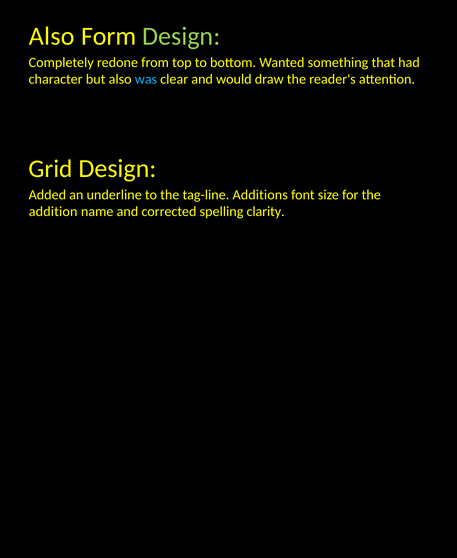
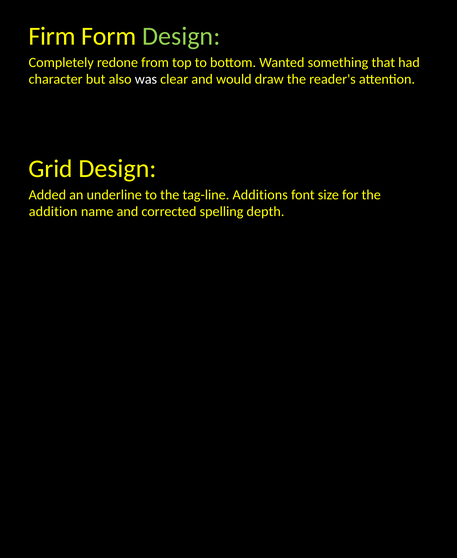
Also: Also -> Firm (52, 36)
was colour: light blue -> white (146, 79)
clarity: clarity -> depth (265, 212)
